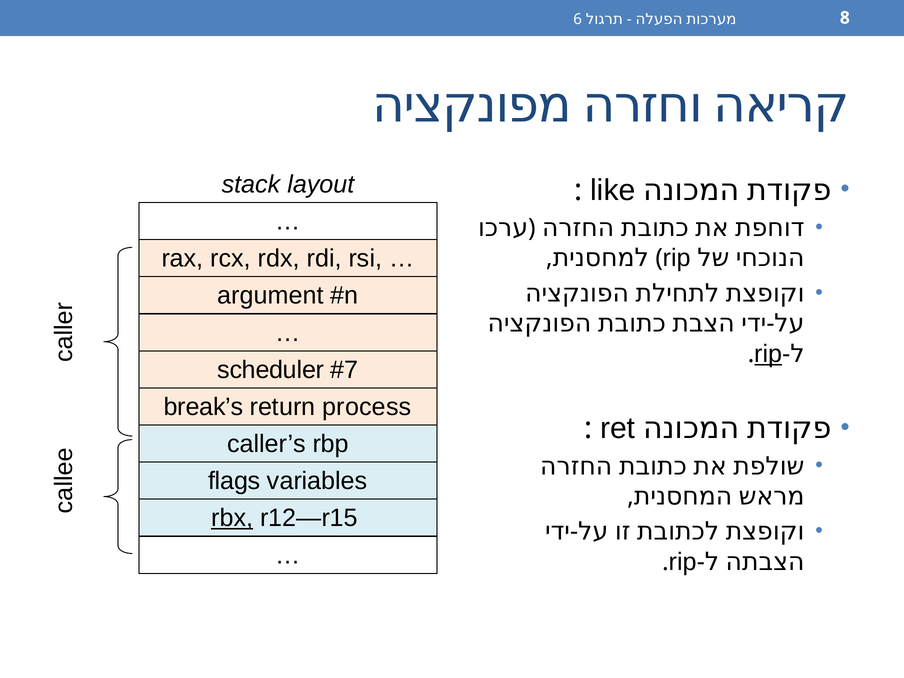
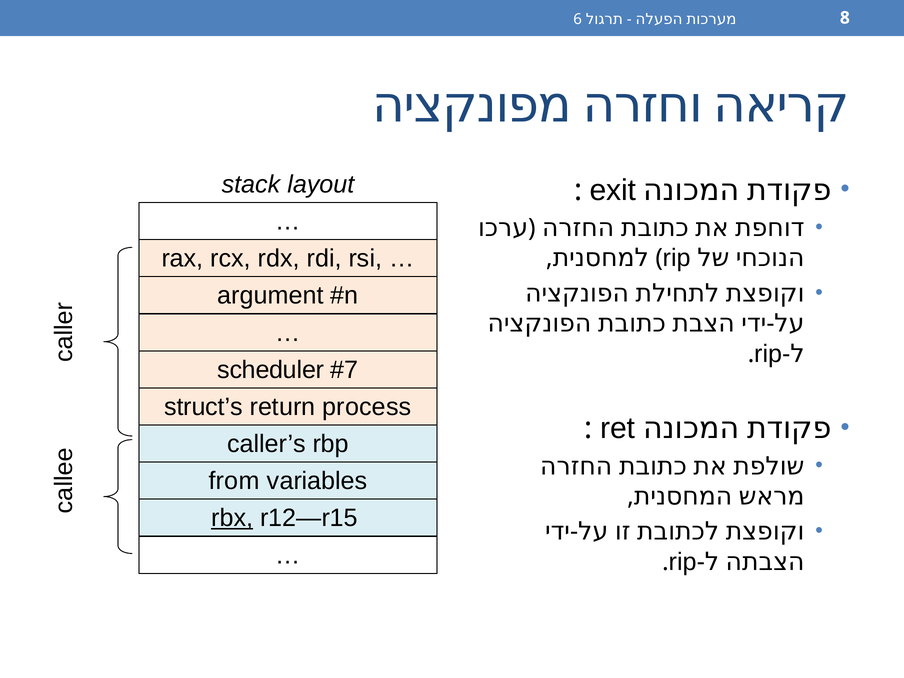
like: like -> exit (613, 190)
rip underline: present -> none (768, 354)
break’s: break’s -> struct’s (203, 407)
flags: flags -> from (234, 481)
